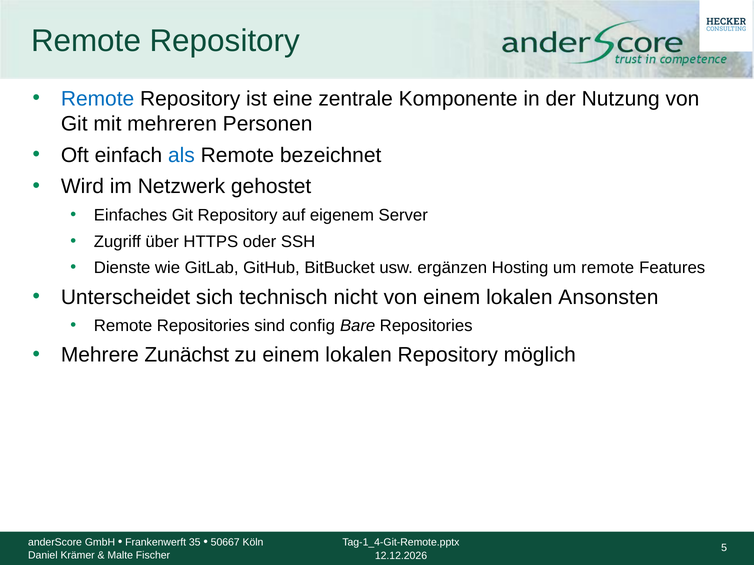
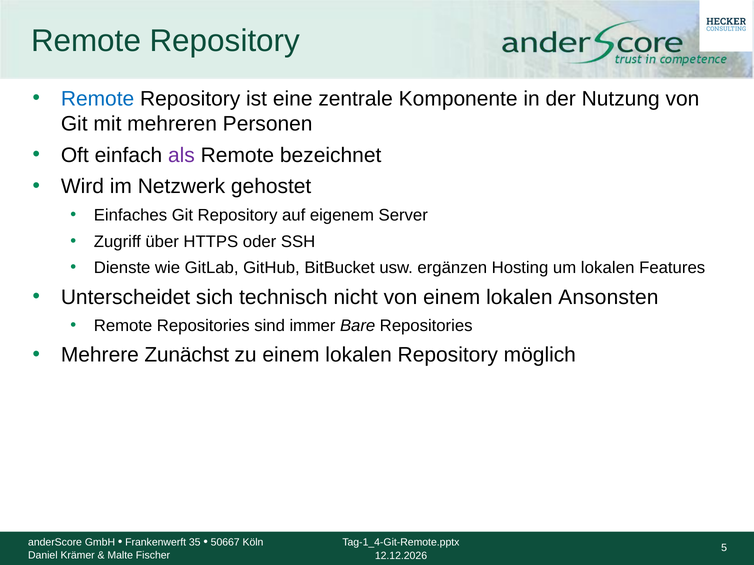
als colour: blue -> purple (181, 155)
um remote: remote -> lokalen (608, 268)
config: config -> immer (312, 326)
